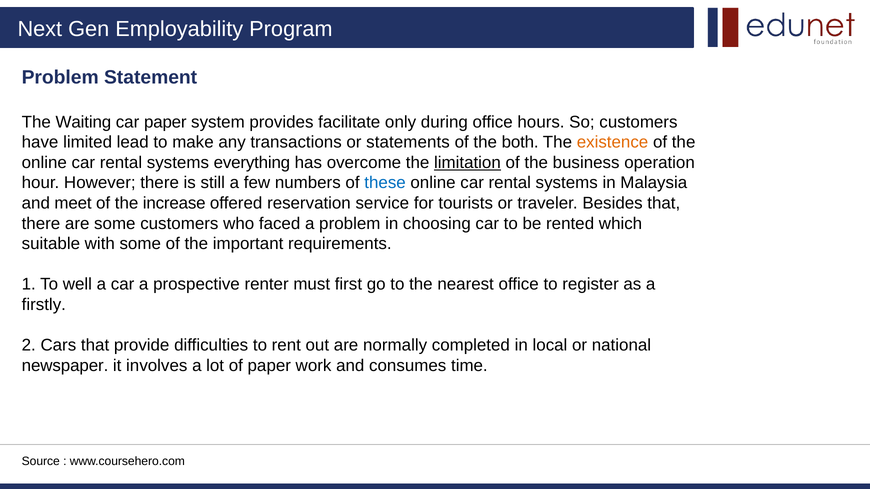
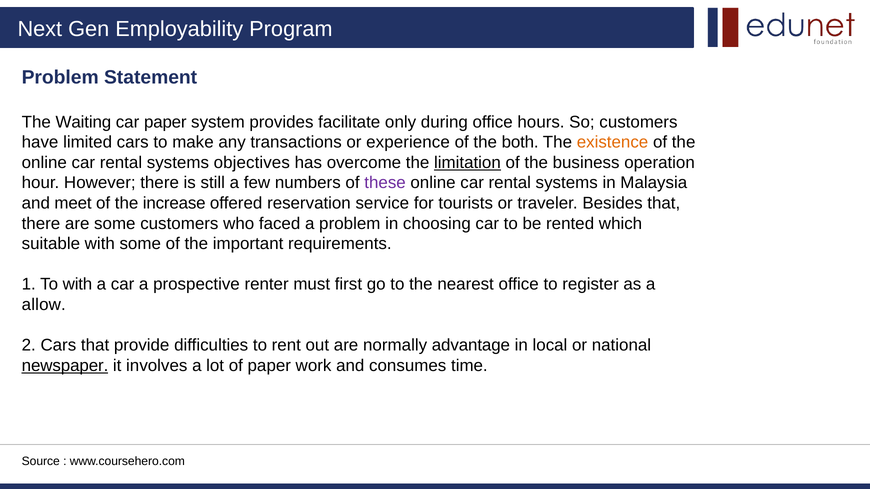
limited lead: lead -> cars (133, 142)
statements: statements -> experience (408, 142)
everything: everything -> objectives (252, 163)
these colour: blue -> purple (385, 183)
To well: well -> with (78, 285)
firstly: firstly -> allow (44, 305)
completed: completed -> advantage (471, 345)
newspaper underline: none -> present (65, 366)
